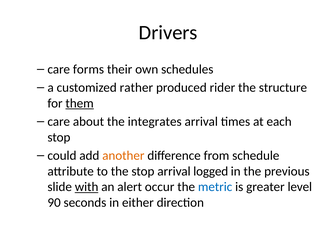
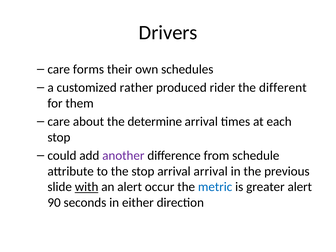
structure: structure -> different (283, 88)
them underline: present -> none (80, 103)
integrates: integrates -> determine (155, 122)
another colour: orange -> purple (123, 156)
arrival logged: logged -> arrival (211, 171)
greater level: level -> alert (300, 187)
